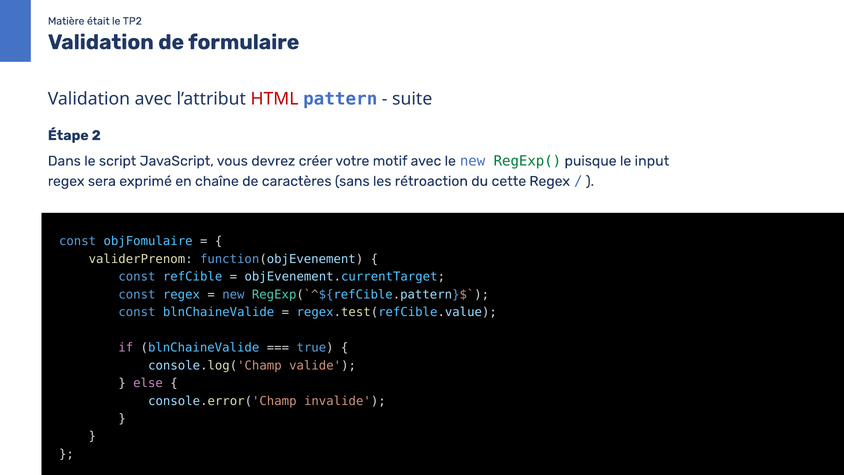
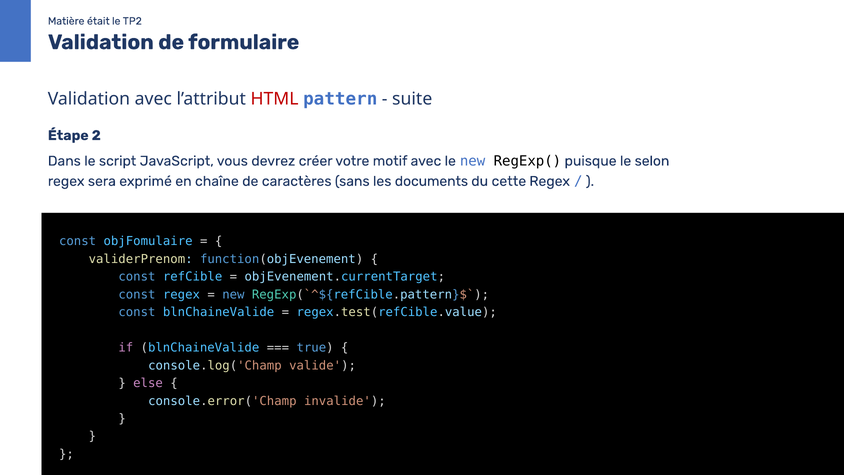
RegExp( colour: green -> black (527, 161)
input: input -> selon (652, 161)
rétroaction: rétroaction -> documents (431, 181)
